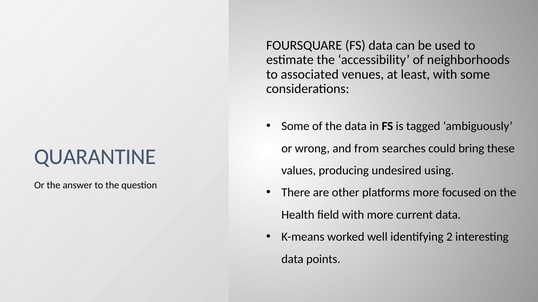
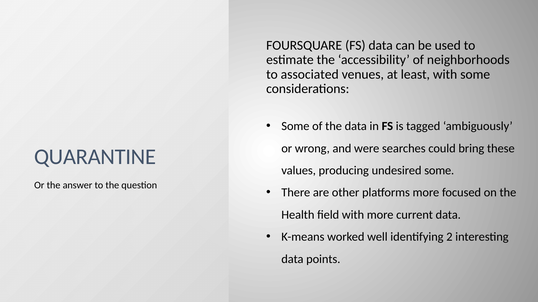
from: from -> were (367, 149)
undesired using: using -> some (439, 171)
